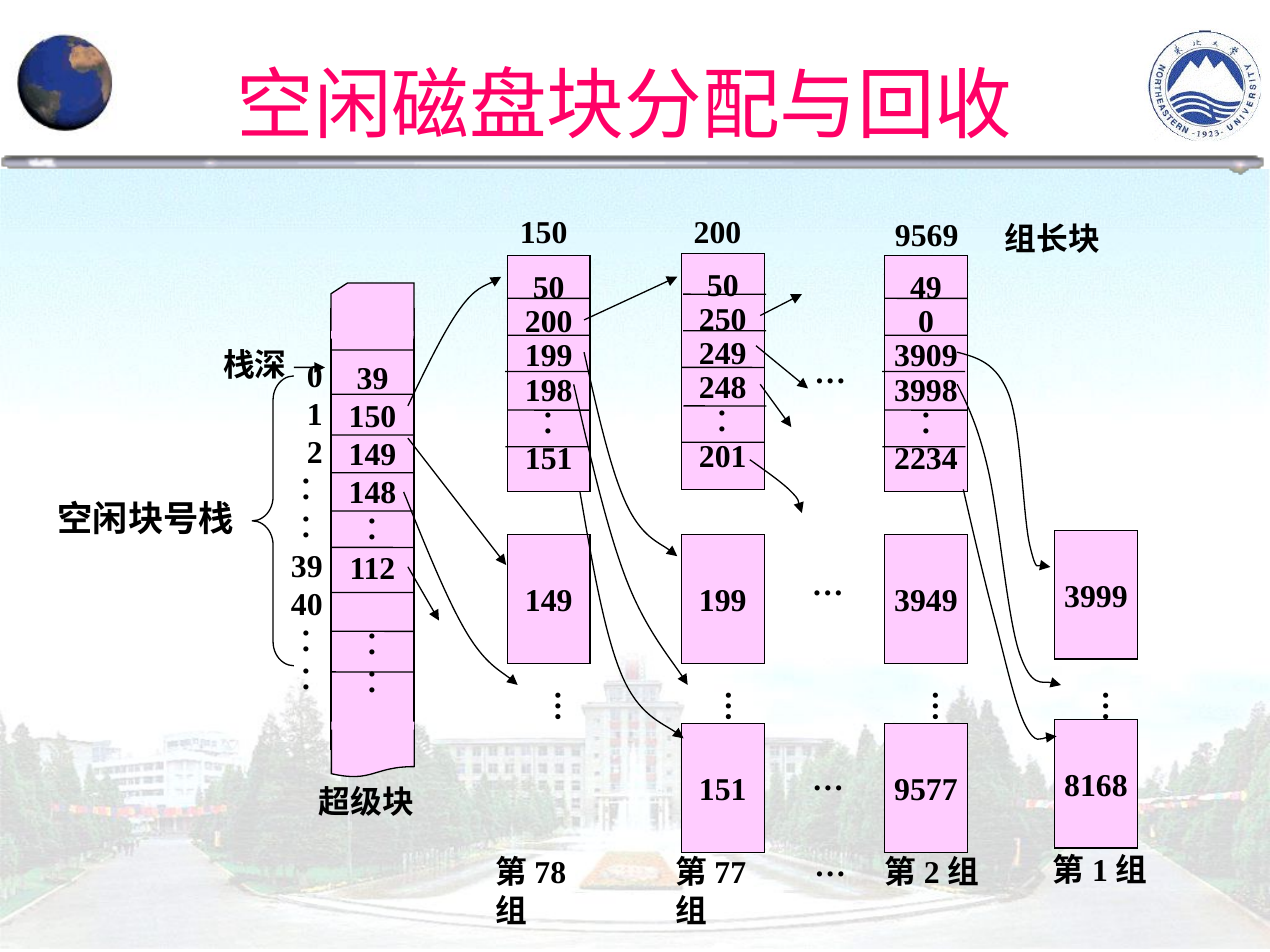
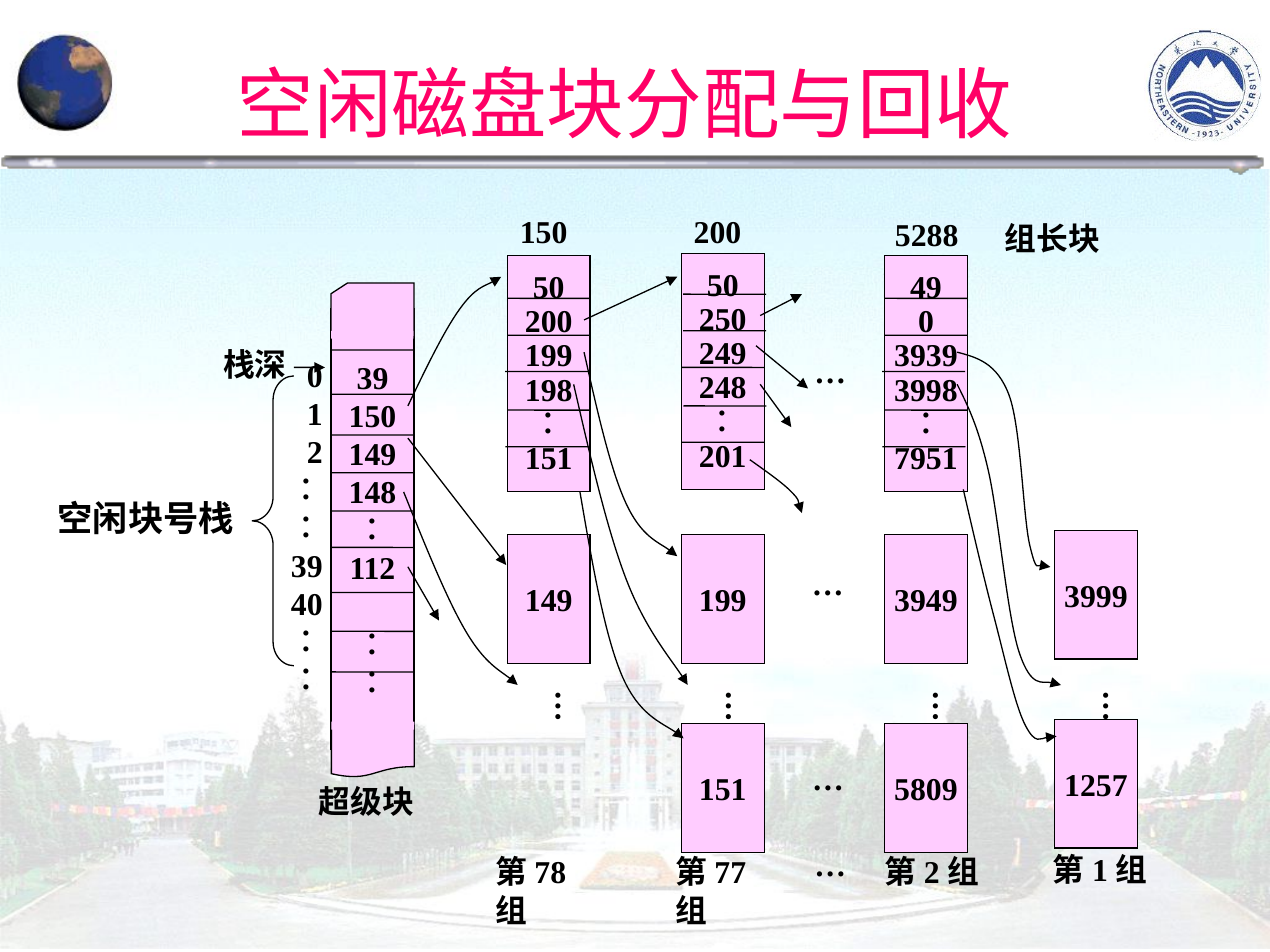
9569: 9569 -> 5288 (927, 236)
3909: 3909 -> 3939 (926, 357)
2234: 2234 -> 7951 (926, 459)
8168: 8168 -> 1257 (1096, 786)
9577: 9577 -> 5809 (926, 791)
